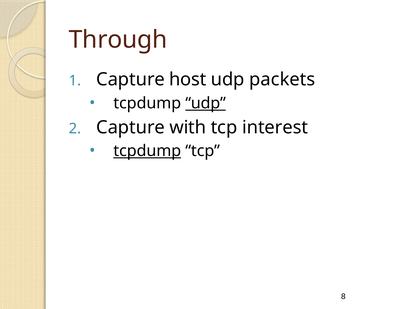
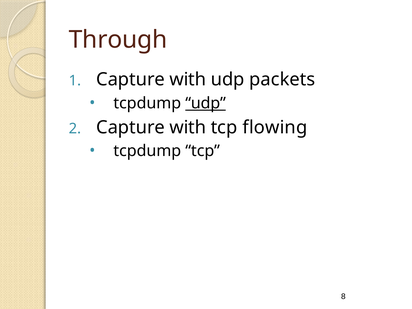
1 Capture host: host -> with (188, 80)
interest: interest -> flowing (275, 127)
tcpdump underline: present -> none (147, 151)
